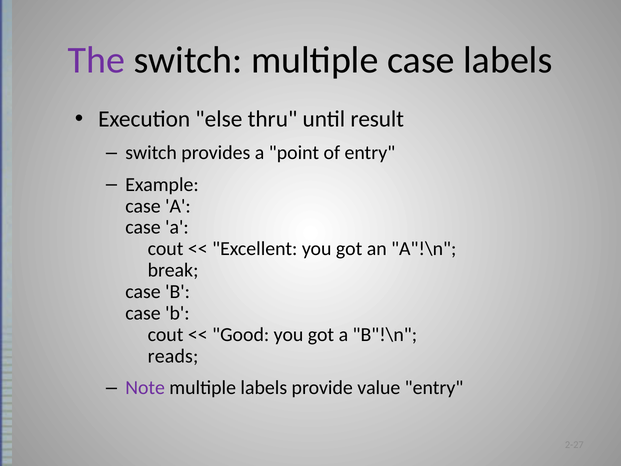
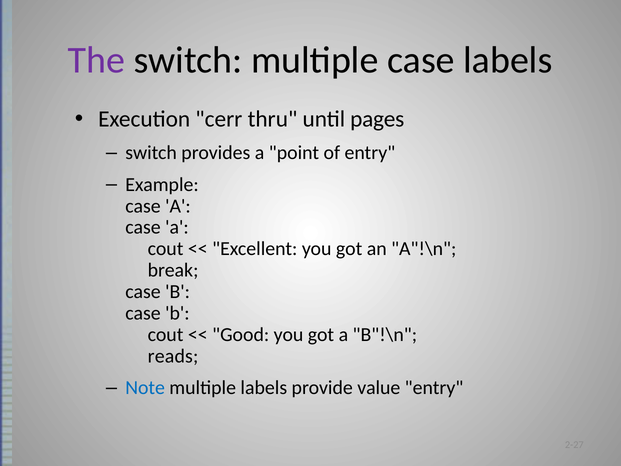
else: else -> cerr (219, 119)
result: result -> pages (377, 119)
Note colour: purple -> blue (145, 388)
